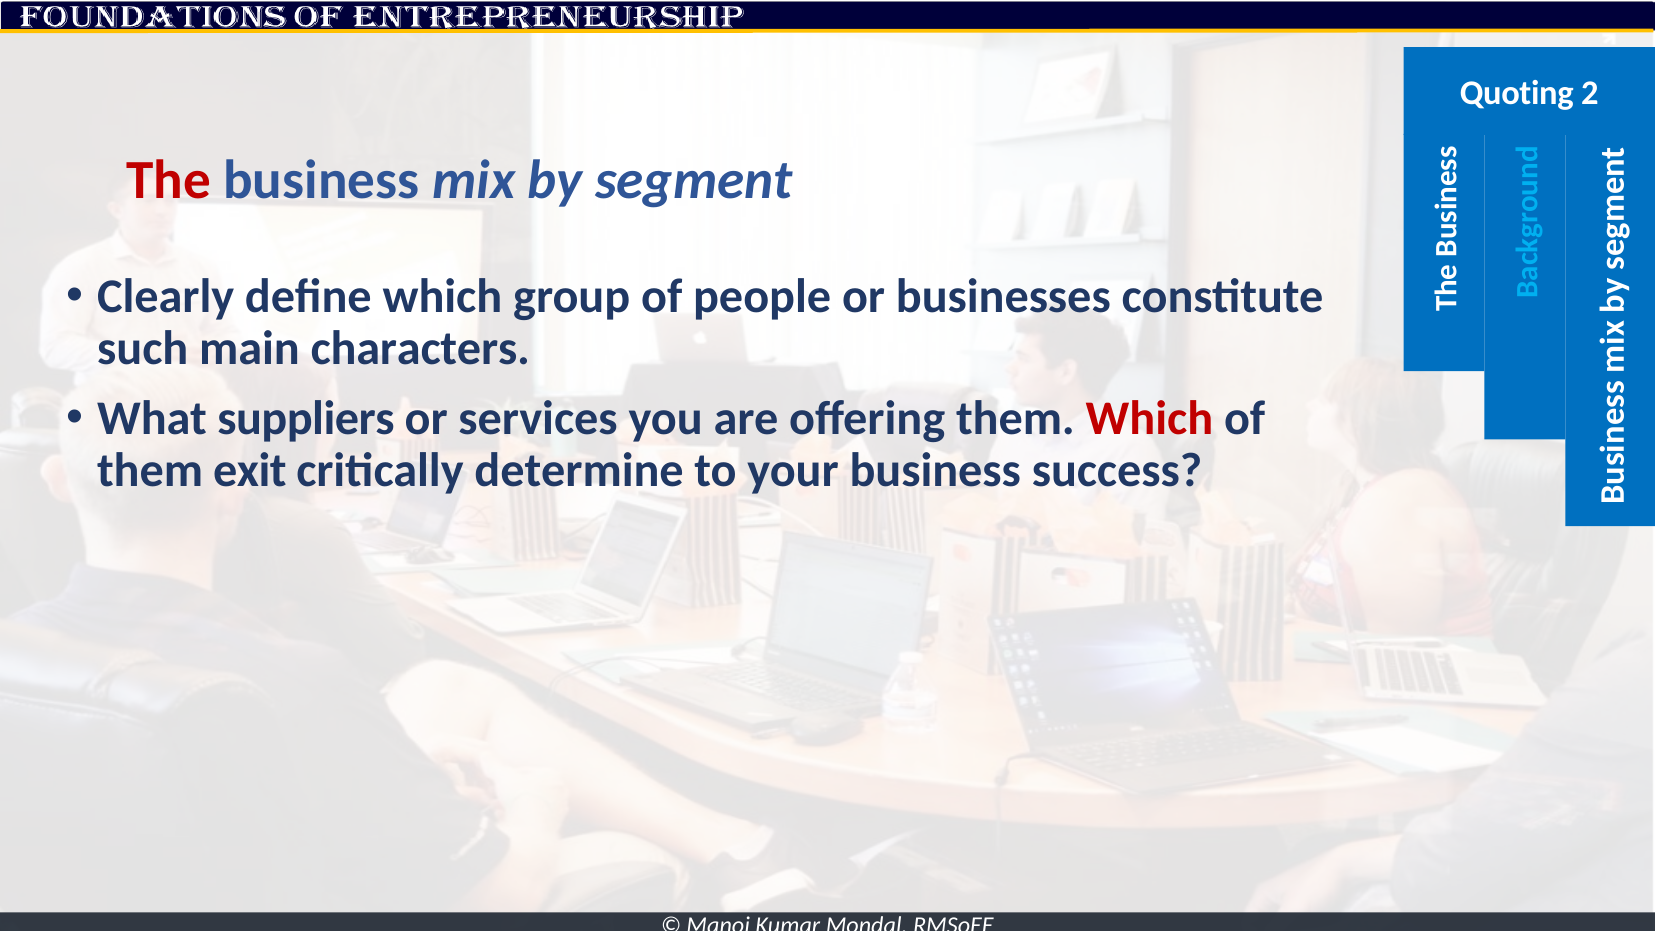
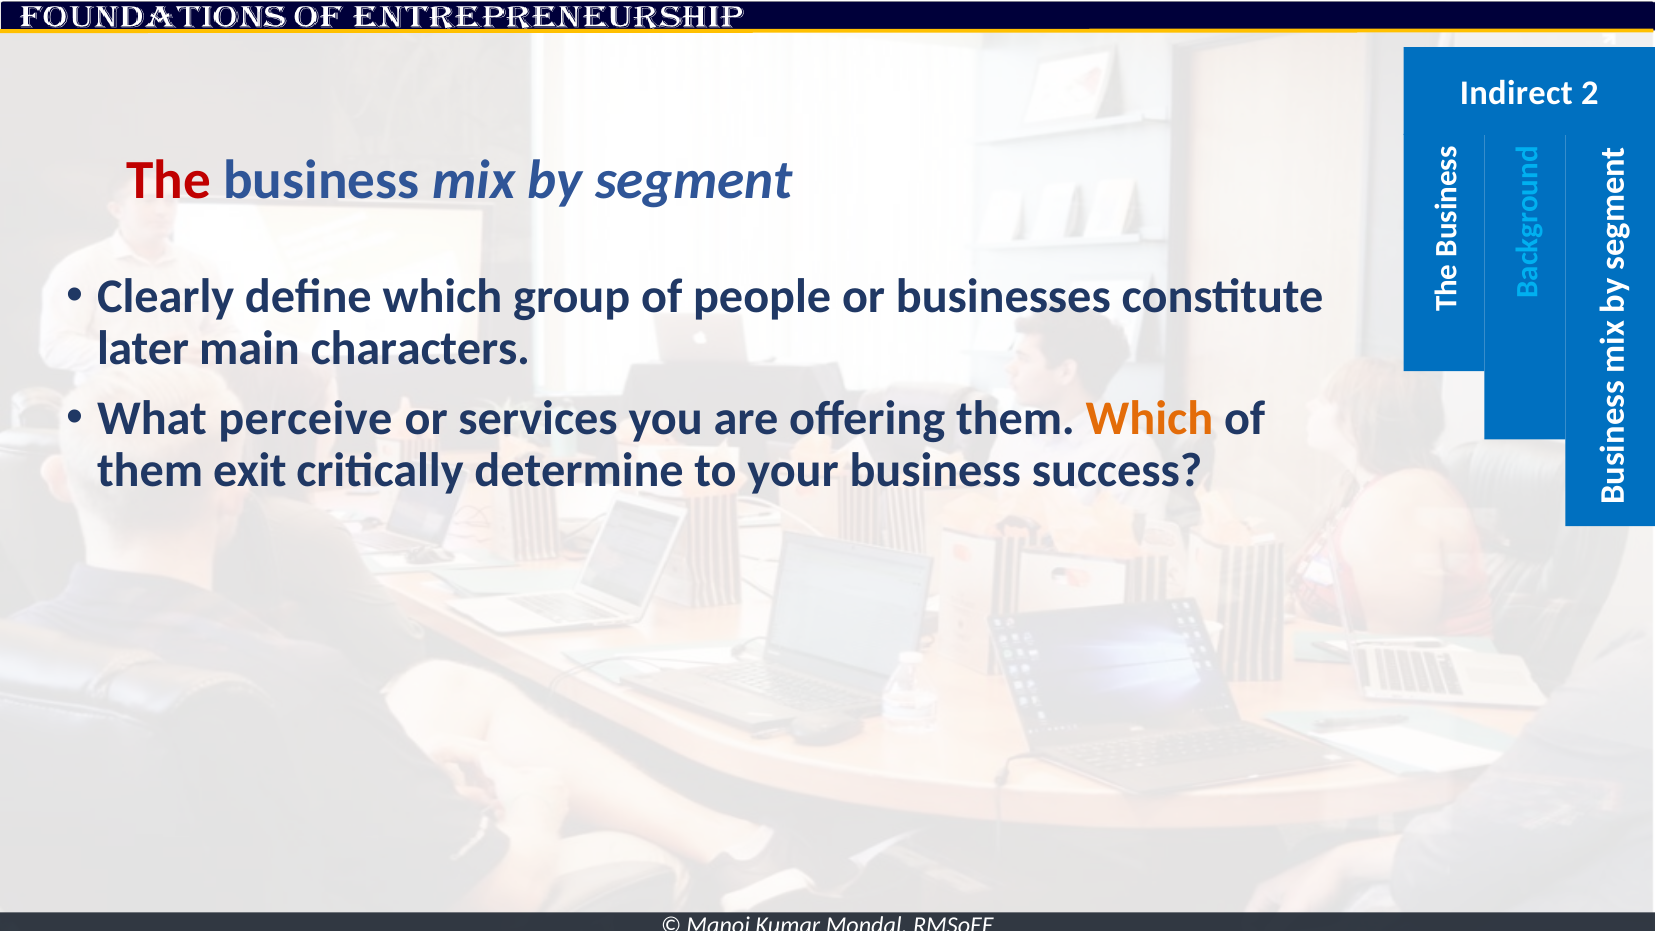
Quoting: Quoting -> Indirect (1516, 93)
such: such -> later (143, 349)
suppliers: suppliers -> perceive (305, 418)
Which colour: red -> orange (1149, 418)
